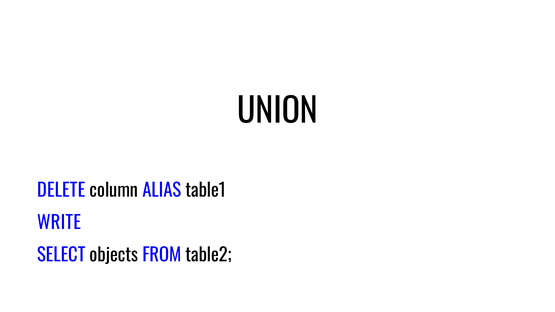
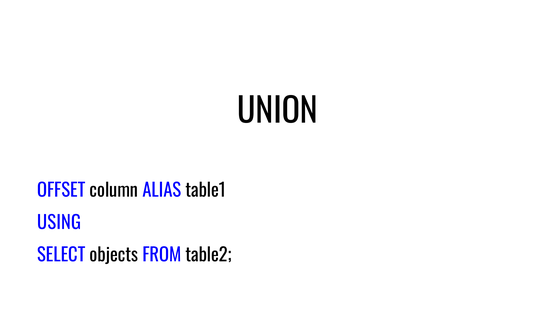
DELETE: DELETE -> OFFSET (61, 191)
WRITE: WRITE -> USING (59, 223)
